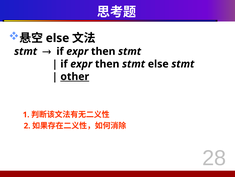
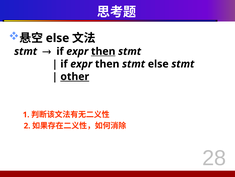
then underline: none -> present (103, 51)
